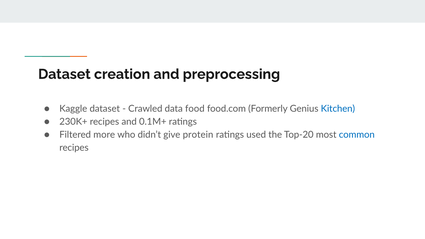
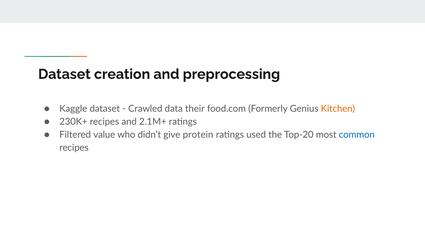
food: food -> their (195, 109)
Kitchen colour: blue -> orange (338, 109)
0.1M+: 0.1M+ -> 2.1M+ (153, 122)
more: more -> value (104, 135)
